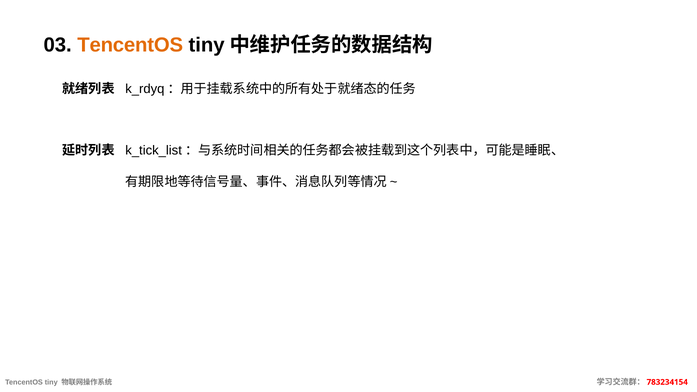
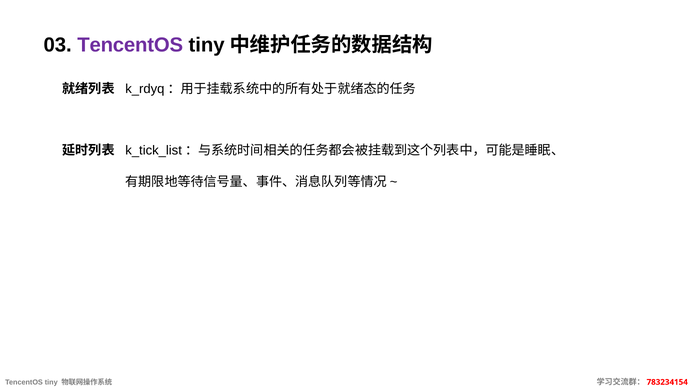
TencentOS colour: orange -> purple (130, 45)
